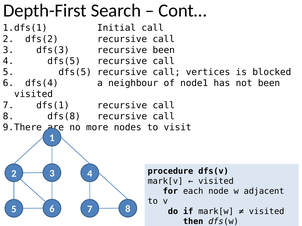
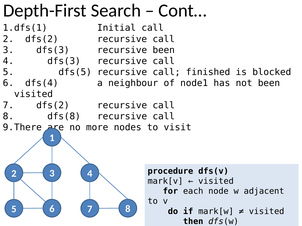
4 dfs(5: dfs(5 -> dfs(3 (64, 61)
vertices: vertices -> finished (208, 72)
7 dfs(1: dfs(1 -> dfs(2 (53, 105)
